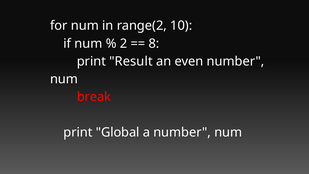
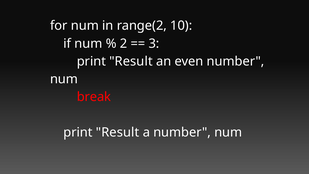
8: 8 -> 3 (154, 43)
Global: Global -> Result (118, 132)
